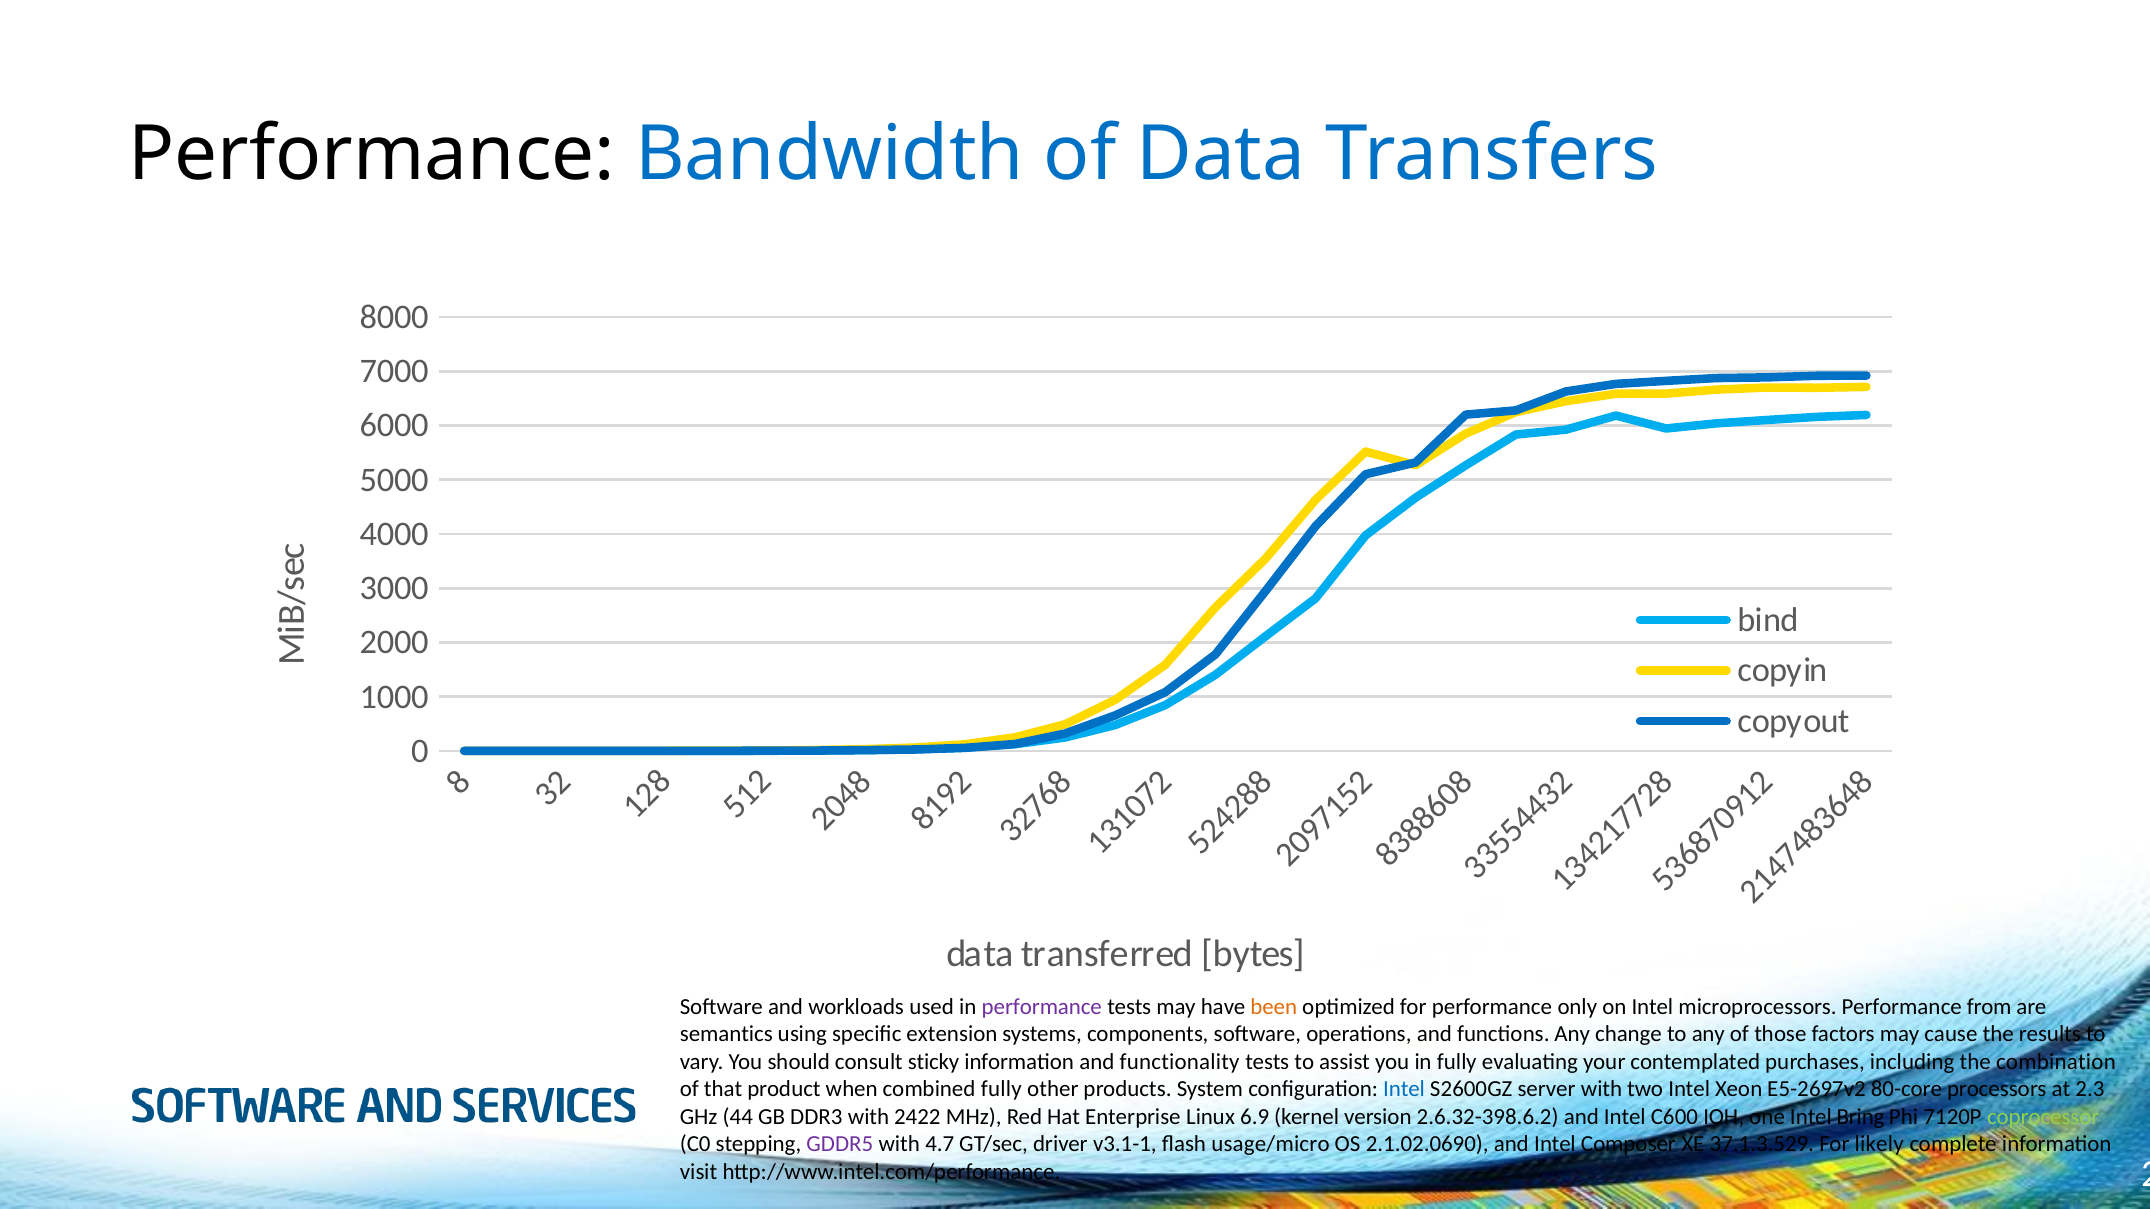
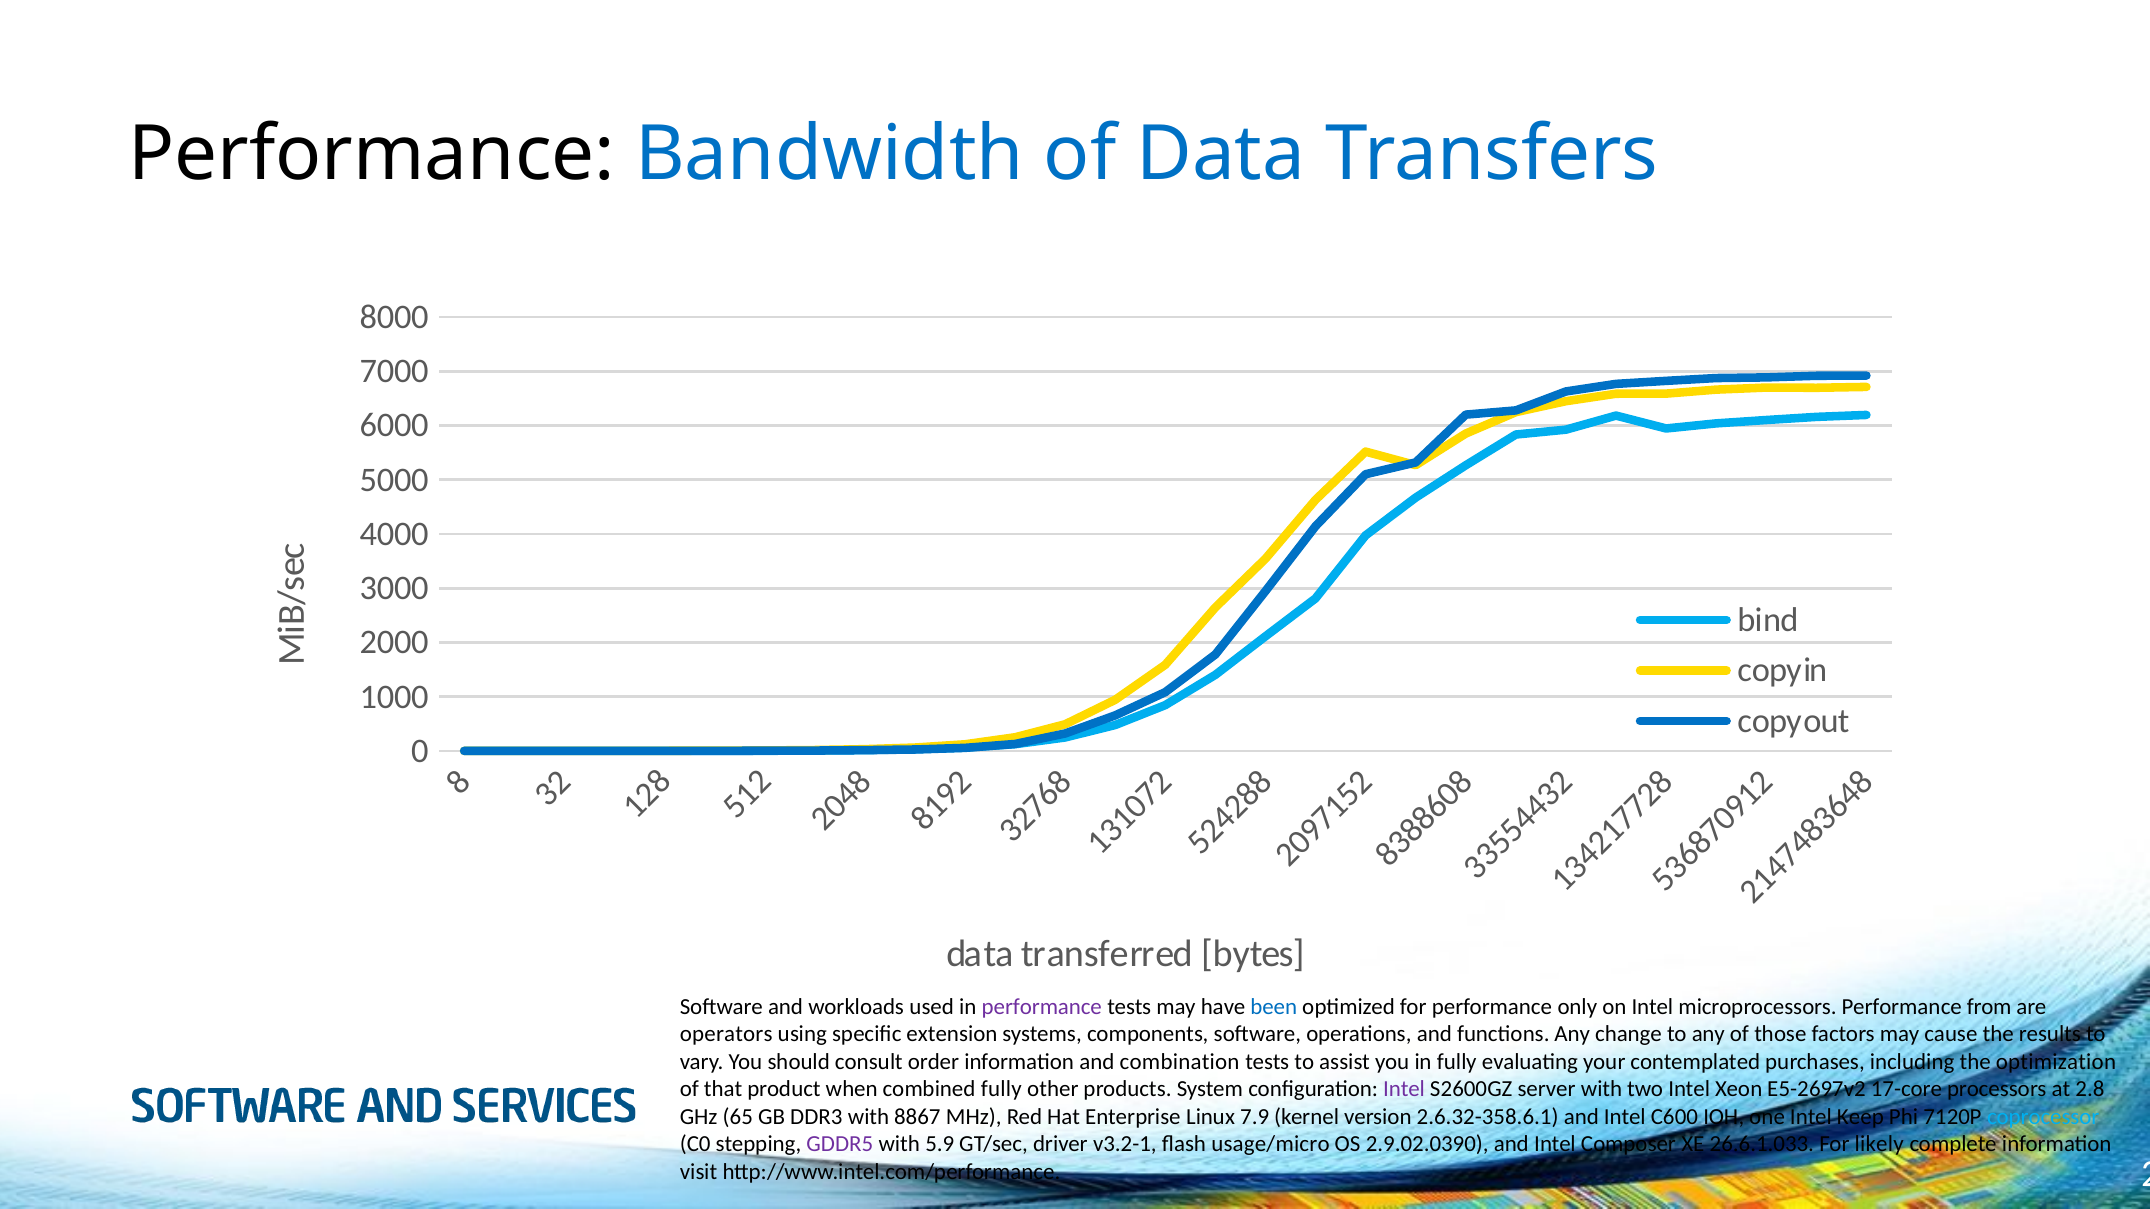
been colour: orange -> blue (1274, 1007)
semantics: semantics -> operators (726, 1034)
sticky: sticky -> order (933, 1062)
functionality: functionality -> combination (1180, 1062)
combination: combination -> optimization (2056, 1062)
Intel colour: blue -> purple (1404, 1089)
80-core: 80-core -> 17-core (1906, 1089)
2.3: 2.3 -> 2.8 (2090, 1089)
44: 44 -> 65 (738, 1117)
2422: 2422 -> 8867 (917, 1117)
6.9: 6.9 -> 7.9 (1255, 1117)
2.6.32-398.6.2: 2.6.32-398.6.2 -> 2.6.32-358.6.1 (1488, 1117)
Bring: Bring -> Keep (1860, 1117)
coprocessor colour: light green -> light blue (2043, 1117)
4.7: 4.7 -> 5.9 (940, 1144)
v3.1-1: v3.1-1 -> v3.2-1 (1125, 1144)
2.1.02.0690: 2.1.02.0690 -> 2.9.02.0390 (1427, 1144)
37.1.3.529: 37.1.3.529 -> 26.6.1.033 (1762, 1144)
